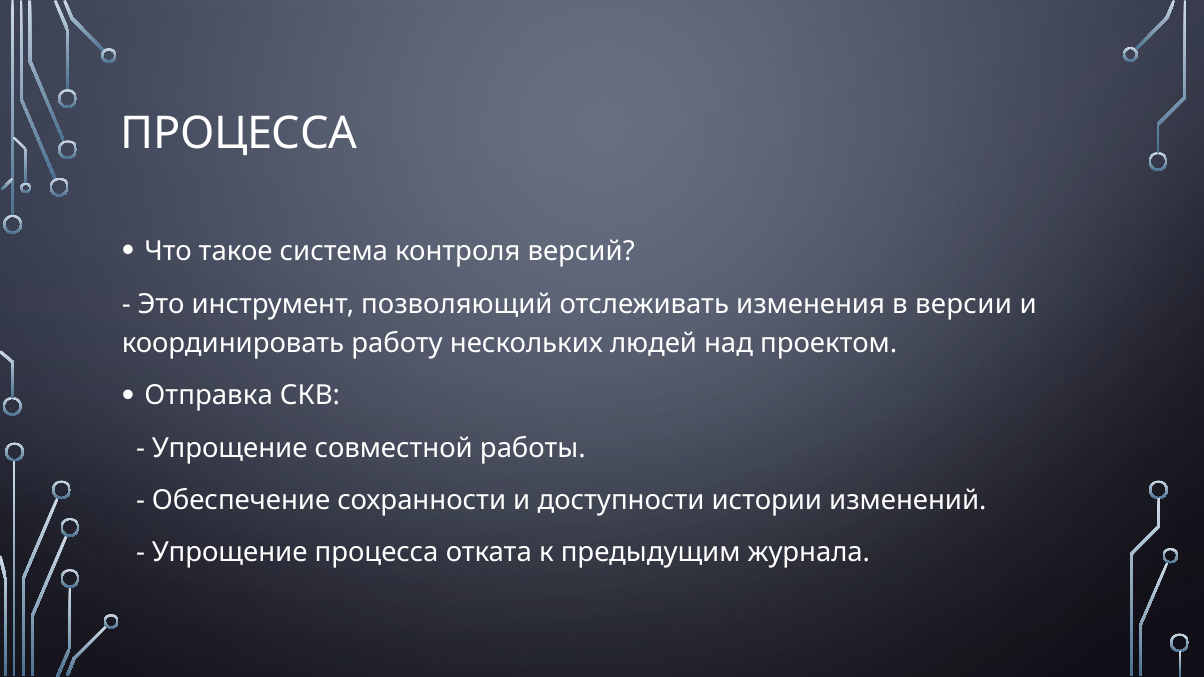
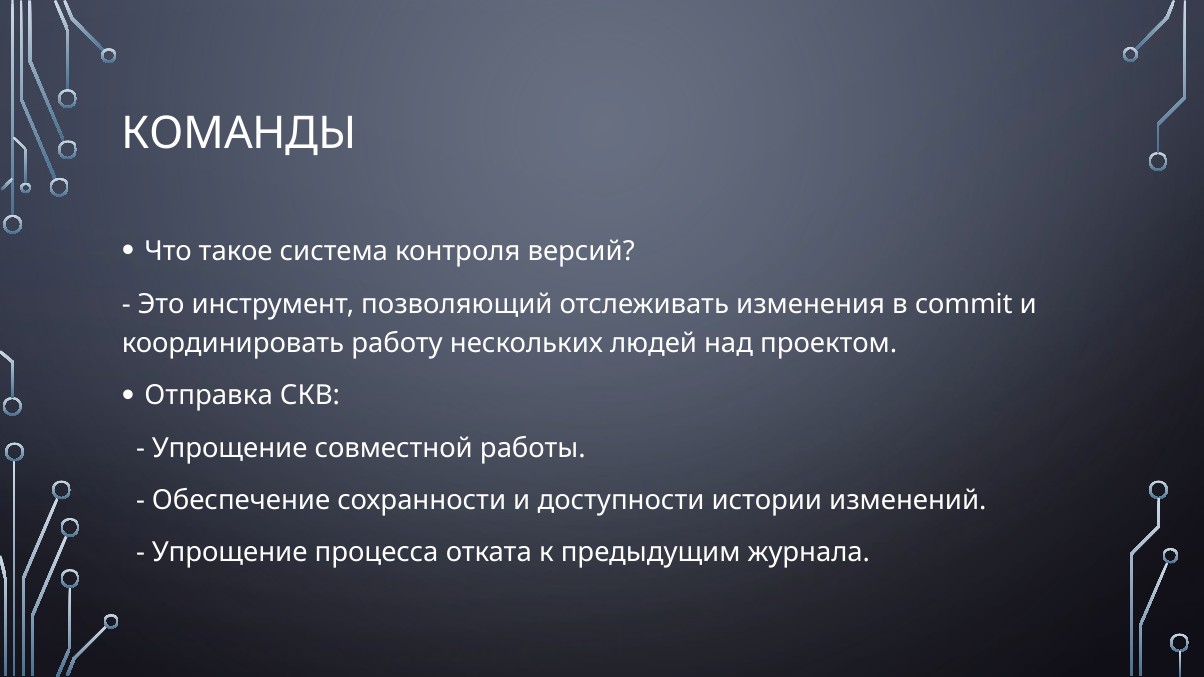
ПРОЦЕССА: ПРОЦЕССА -> КОМАНДЫ (239, 134)
версии: версии -> commit (964, 304)
